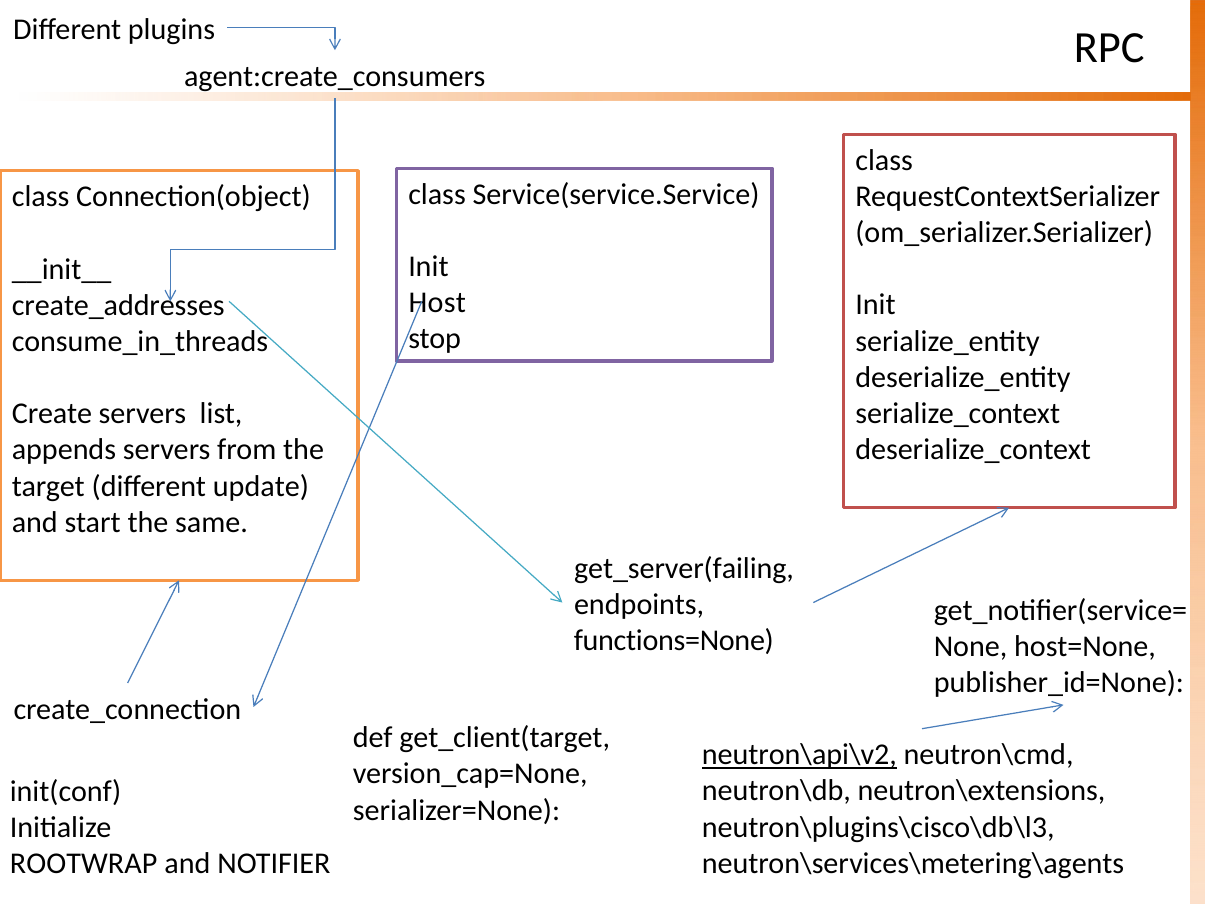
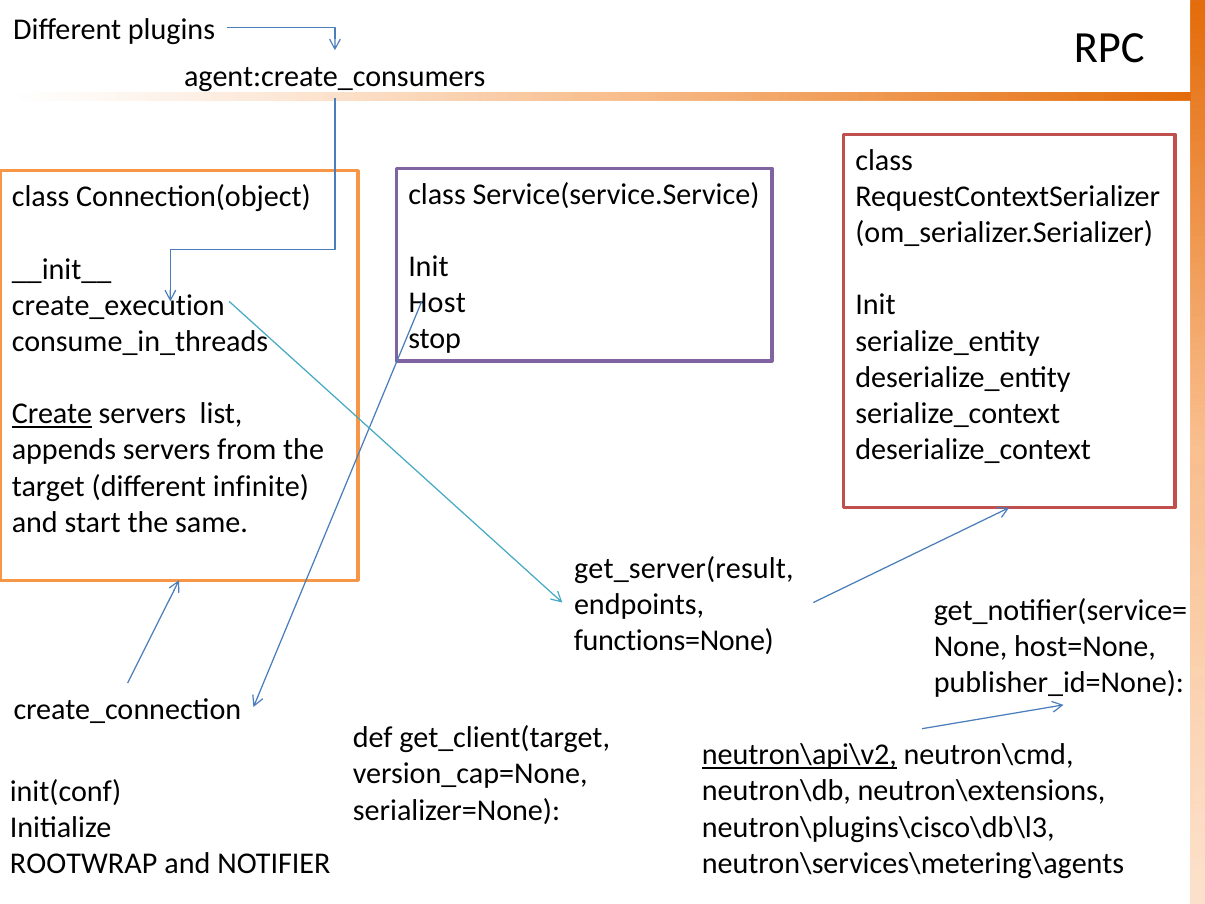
create_addresses: create_addresses -> create_execution (118, 305)
Create underline: none -> present (52, 414)
update: update -> infinite (261, 486)
get_server(failing: get_server(failing -> get_server(result (684, 568)
